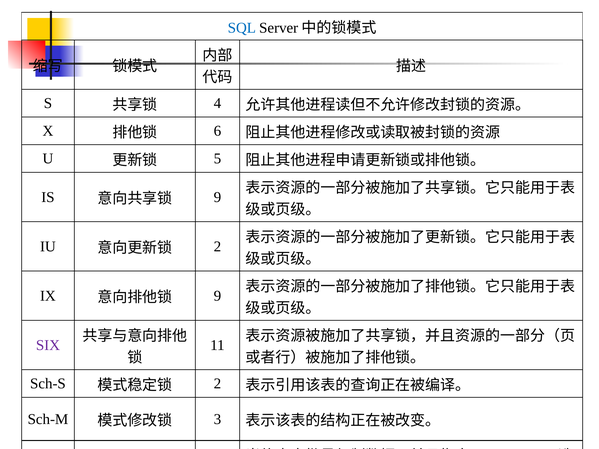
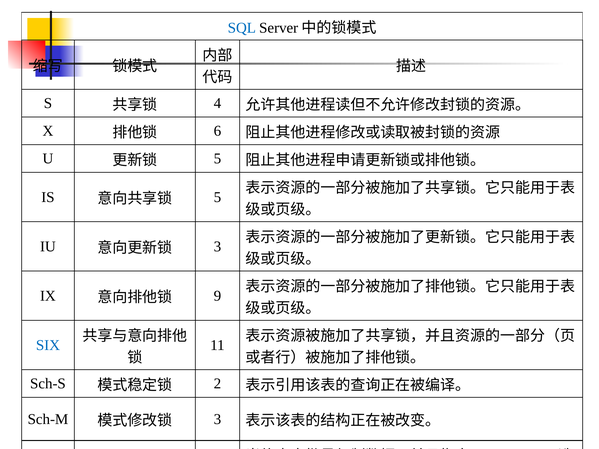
9: 9 -> 5 (217, 197)
2: 2 -> 3 (217, 247)
SIX colour: purple -> blue (48, 345)
